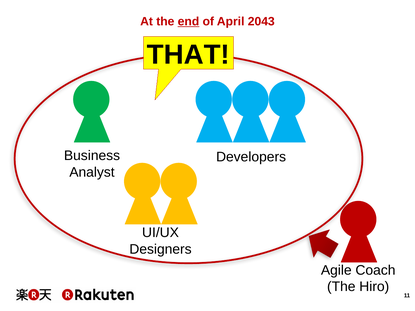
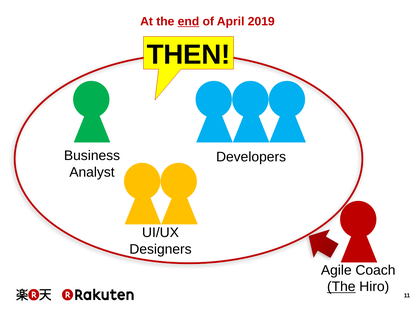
2043: 2043 -> 2019 (261, 22)
THAT: THAT -> THEN (189, 55)
The underline: none -> present (341, 287)
